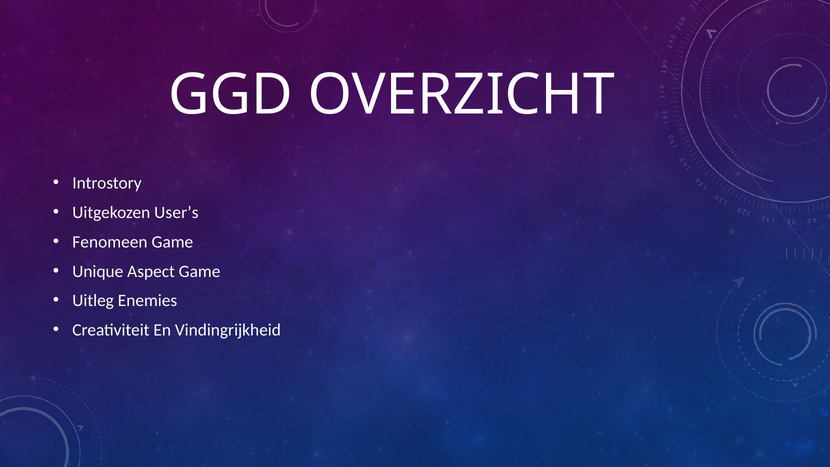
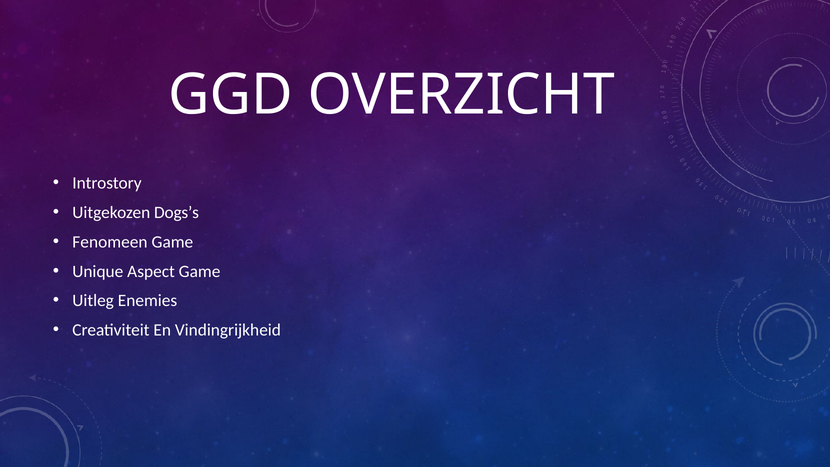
User’s: User’s -> Dogs’s (177, 212)
